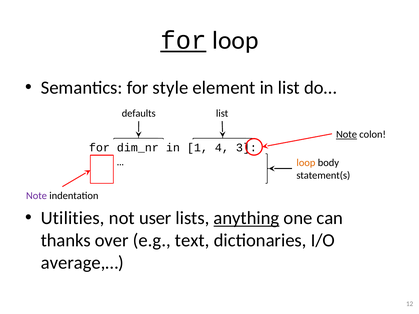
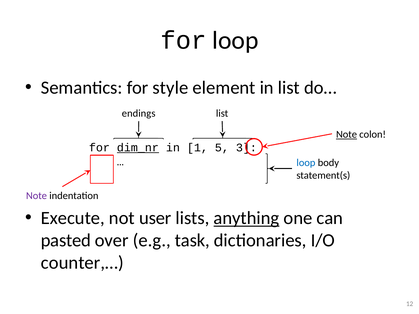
for underline: present -> none (183, 41)
defaults: defaults -> endings (139, 113)
dim_nr underline: none -> present (138, 148)
4: 4 -> 5 (222, 148)
loop colour: orange -> blue (306, 163)
Utilities: Utilities -> Execute (73, 218)
thanks: thanks -> pasted (66, 241)
text: text -> task (192, 241)
average,…: average,… -> counter,… (82, 263)
